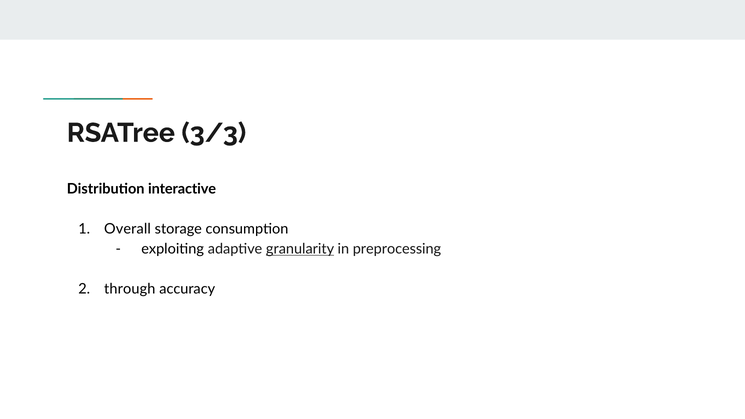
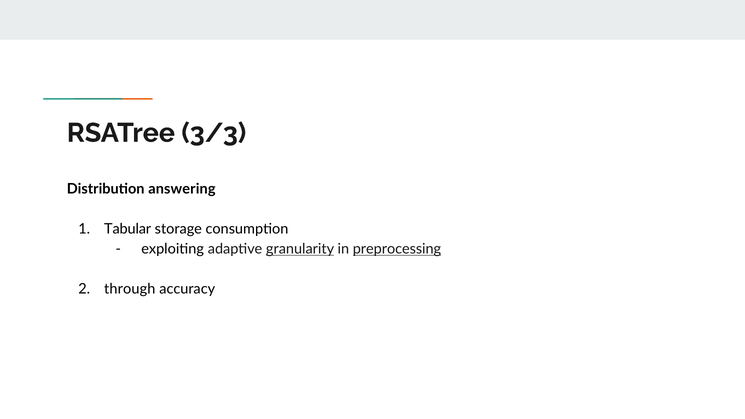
interactive: interactive -> answering (182, 189)
Overall: Overall -> Tabular (128, 229)
preprocessing underline: none -> present (397, 249)
